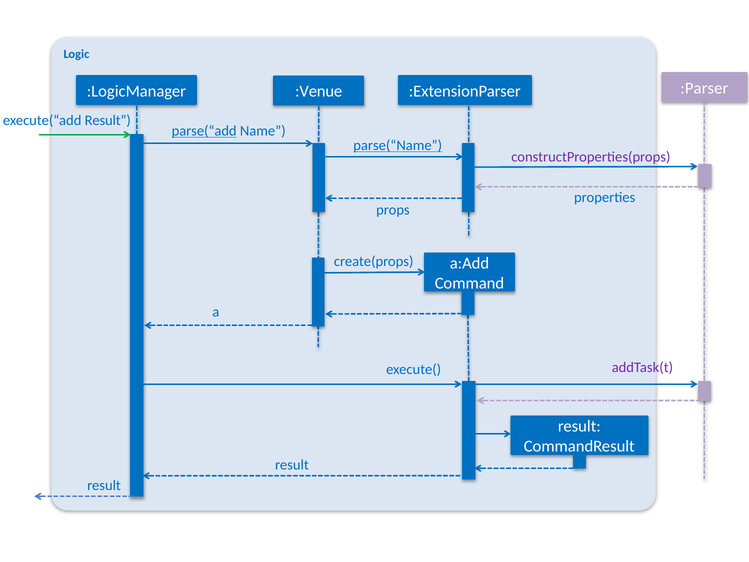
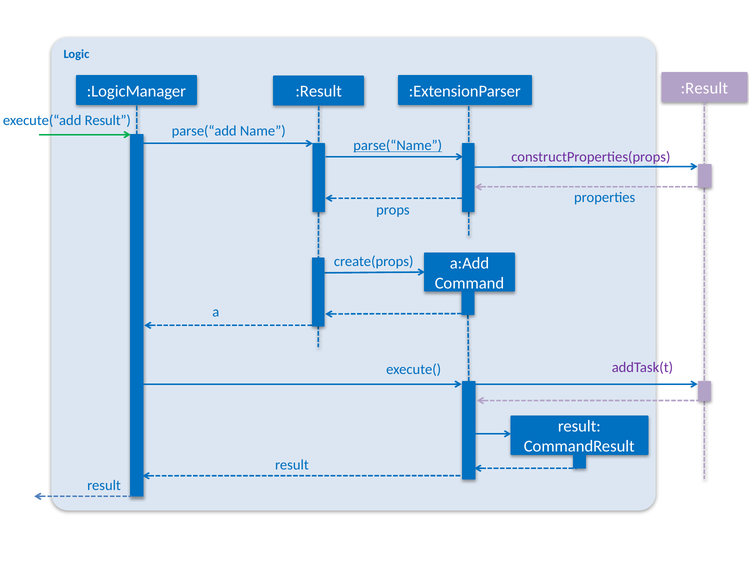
:Parser: :Parser -> :Result (704, 88)
:LogicManager :Venue: :Venue -> :Result (319, 91)
parse(“add underline: present -> none (204, 131)
